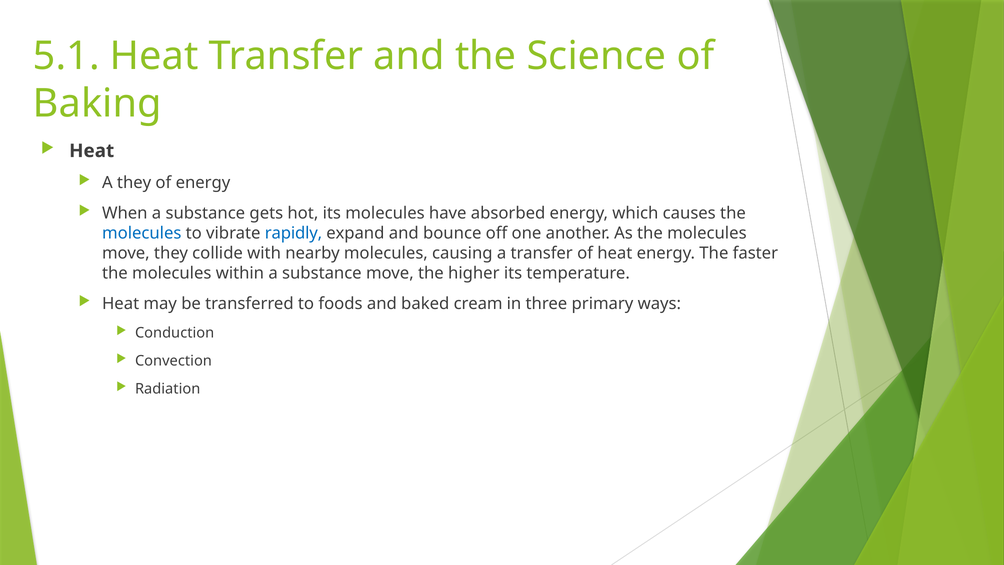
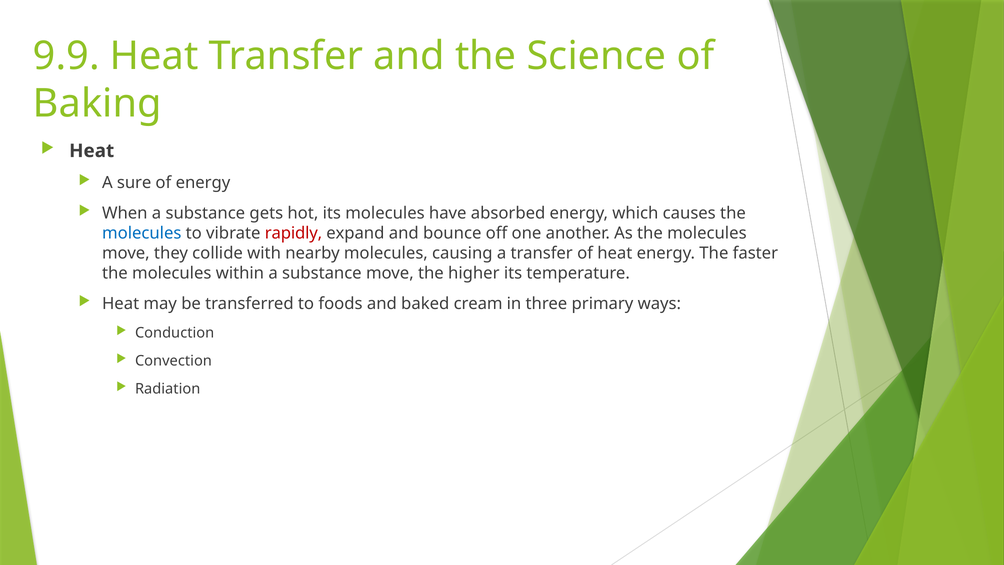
5.1: 5.1 -> 9.9 (66, 56)
A they: they -> sure (134, 182)
rapidly colour: blue -> red (294, 233)
